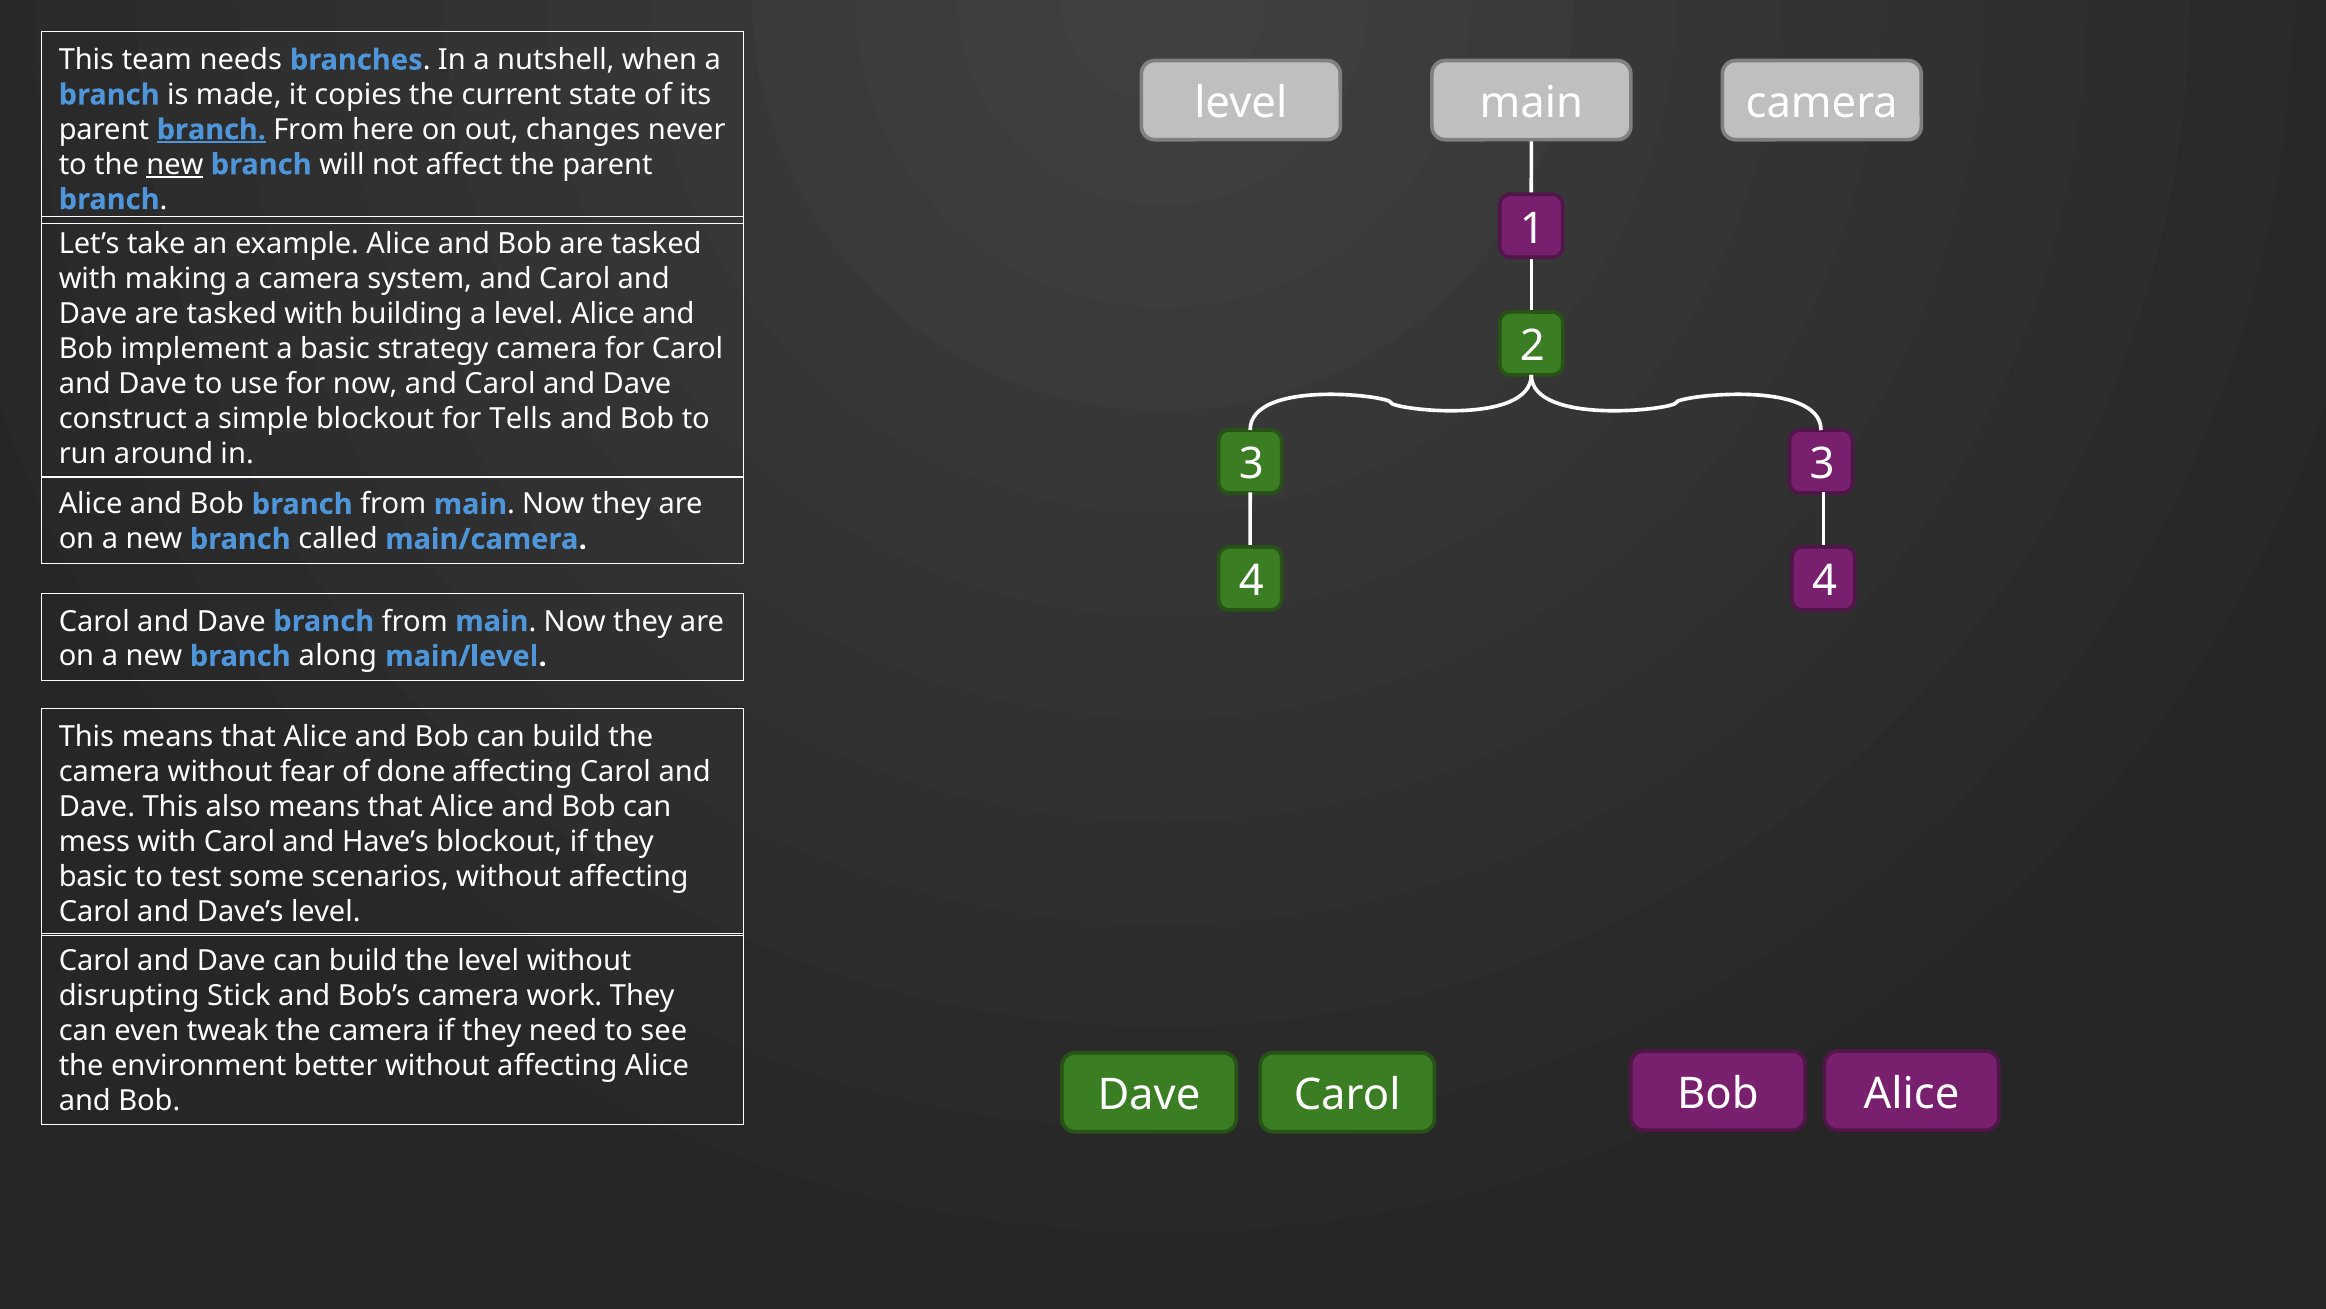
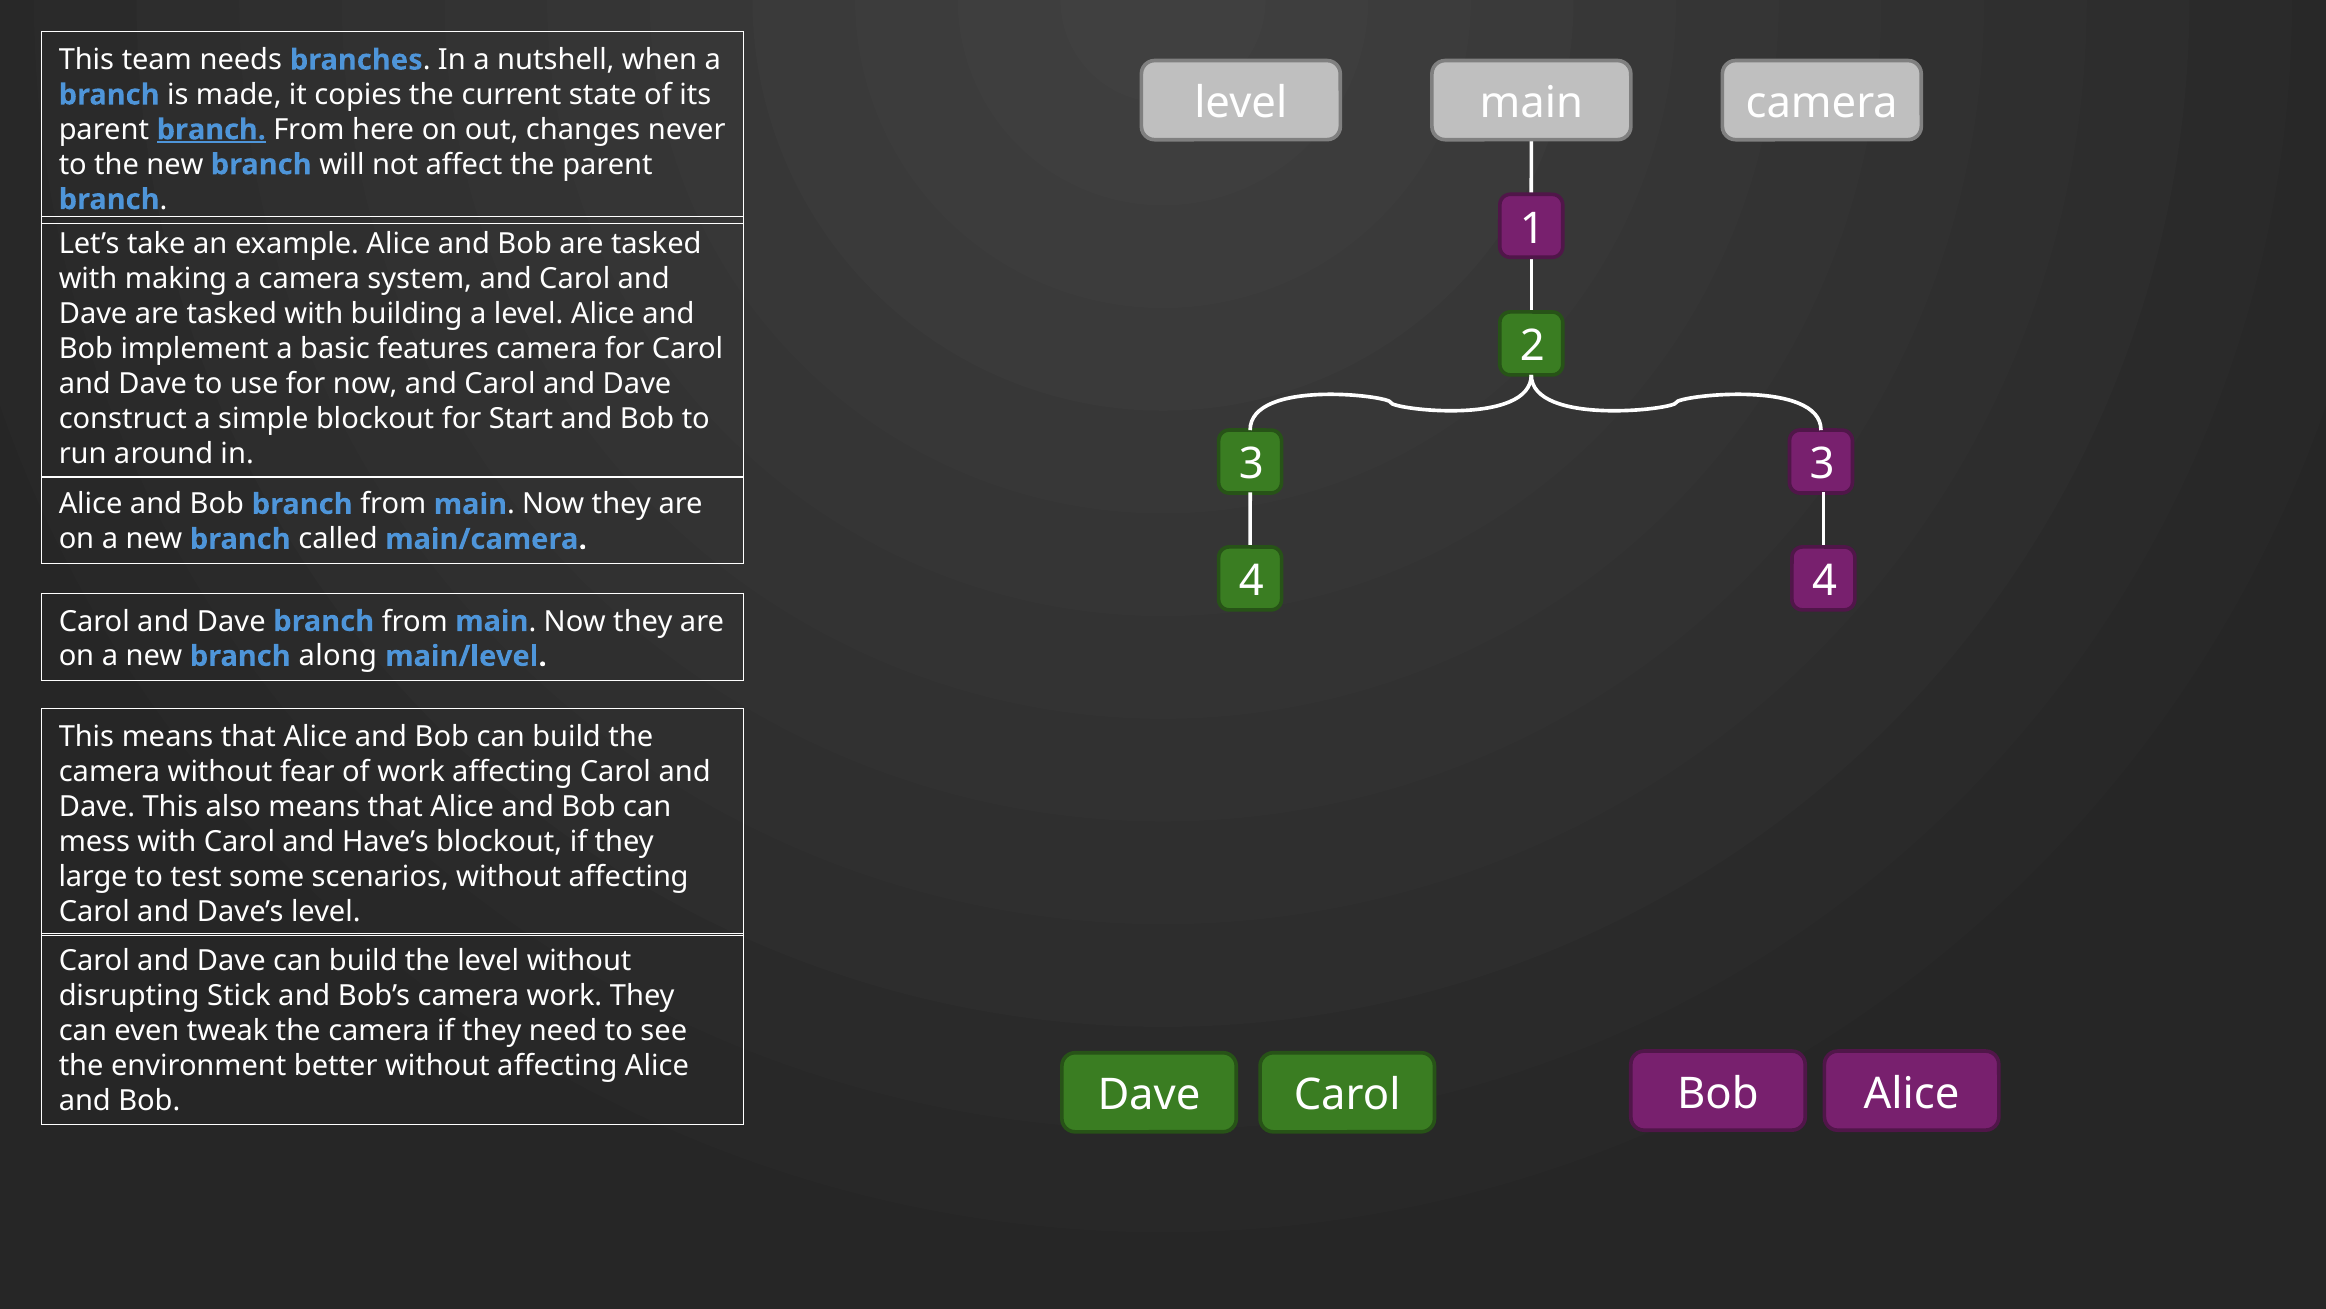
new underline: present -> none (175, 165)
strategy: strategy -> features (433, 349)
Tells: Tells -> Start (521, 419)
of done: done -> work (411, 772)
basic: basic -> large (93, 876)
